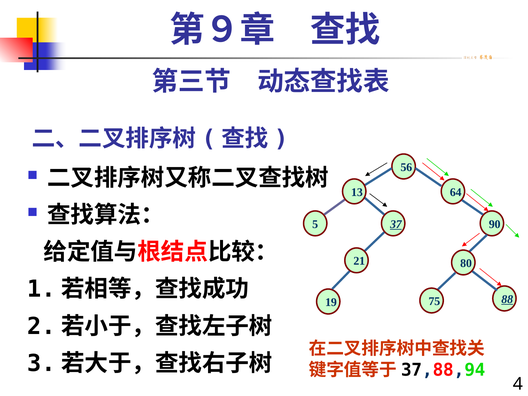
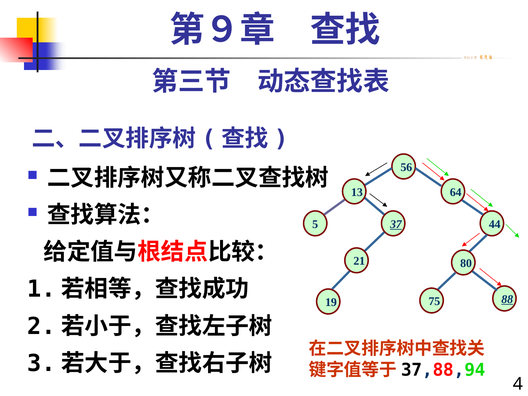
90: 90 -> 44 (495, 224)
